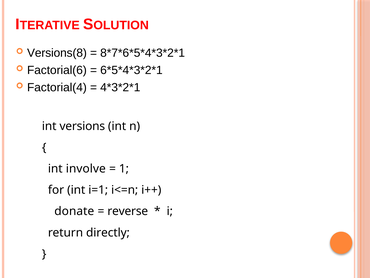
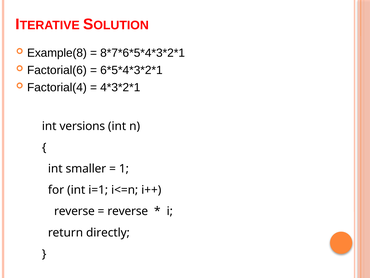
Versions(8: Versions(8 -> Example(8 (57, 53)
involve: involve -> smaller (86, 168)
donate: donate -> reverse (74, 211)
